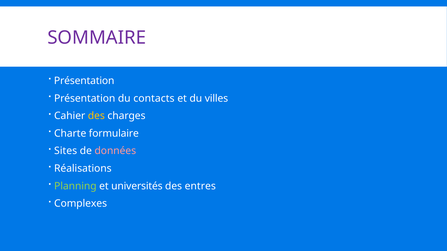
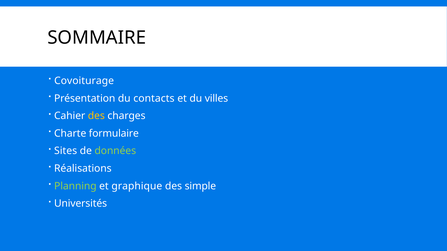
SOMMAIRE colour: purple -> black (97, 38)
Présentation: Présentation -> Covoiturage (84, 81)
données colour: pink -> light green (115, 151)
universités: universités -> graphique (137, 186)
entres: entres -> simple (200, 186)
Complexes: Complexes -> Universités (81, 204)
